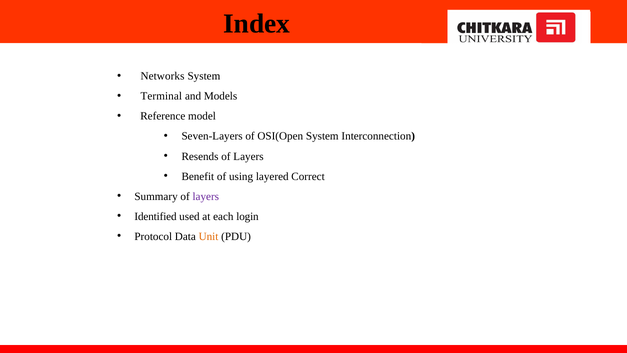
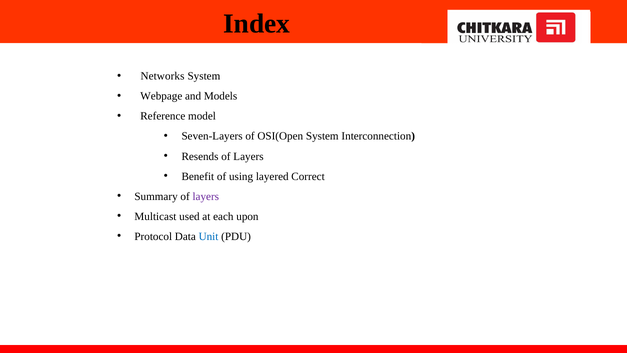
Terminal: Terminal -> Webpage (161, 96)
Identified: Identified -> Multicast (155, 216)
login: login -> upon (247, 216)
Unit colour: orange -> blue (209, 236)
